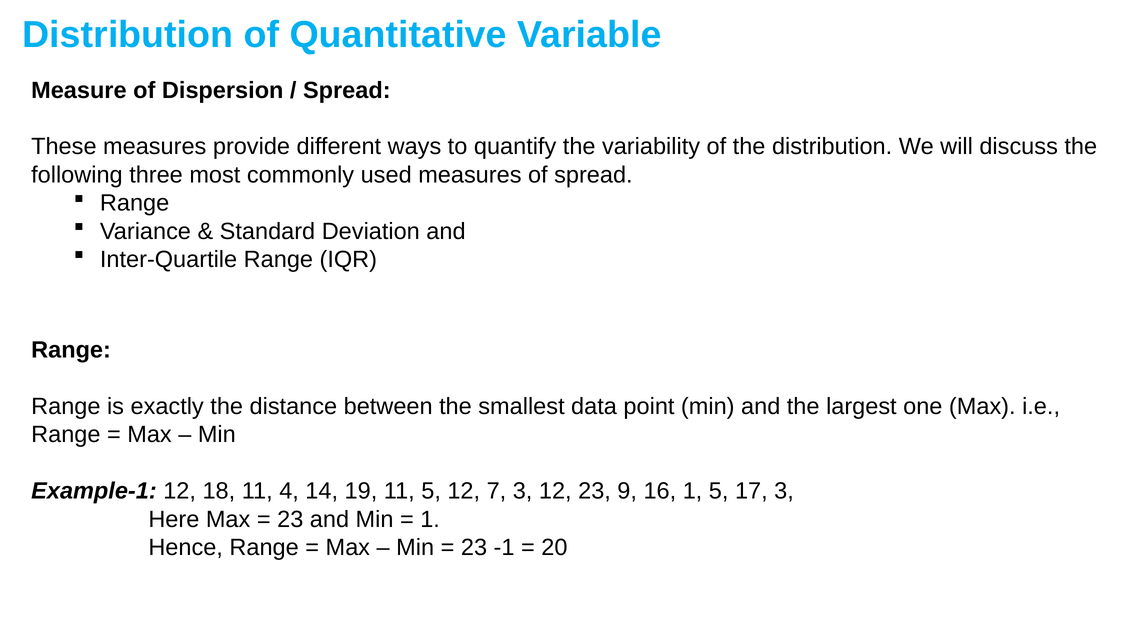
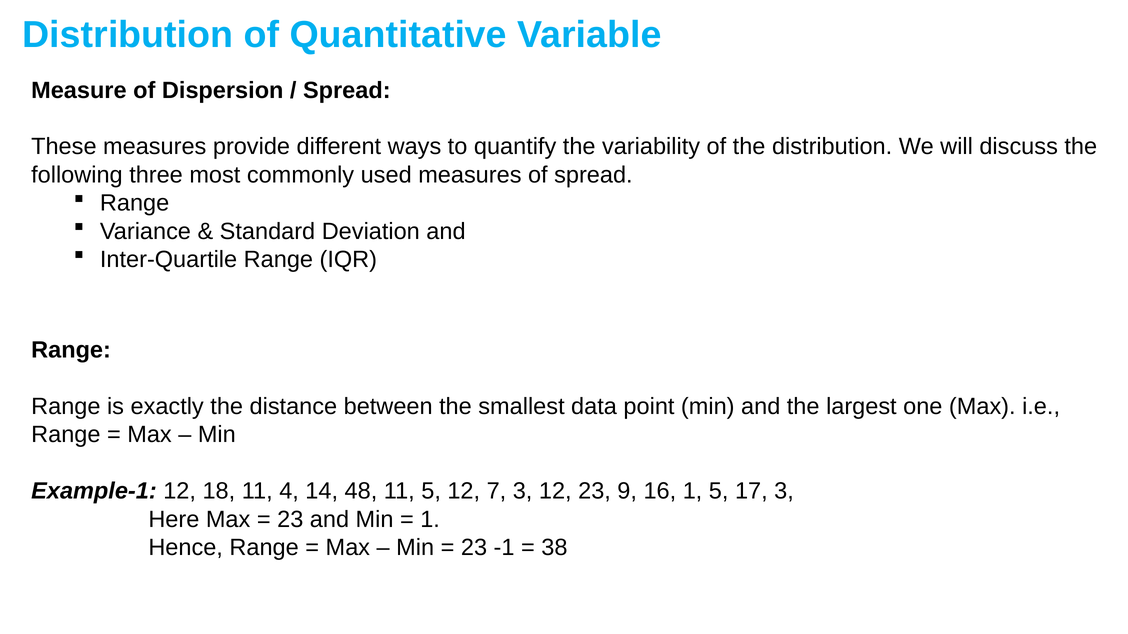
19: 19 -> 48 (361, 491)
20: 20 -> 38 (554, 548)
